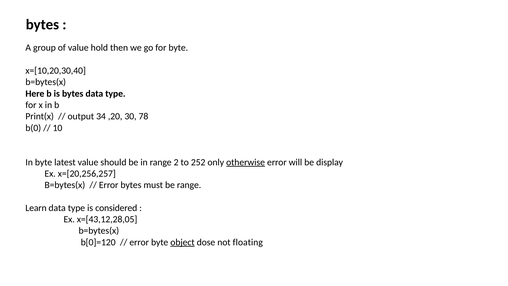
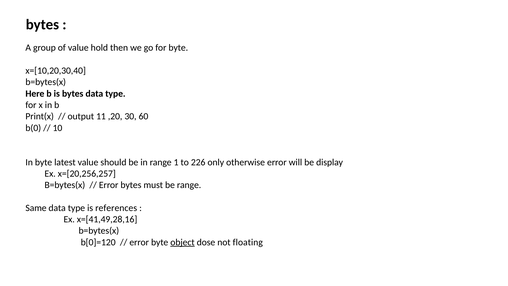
34: 34 -> 11 (101, 116)
78: 78 -> 60 (143, 116)
2: 2 -> 1 (176, 162)
252: 252 -> 226 (198, 162)
otherwise underline: present -> none (246, 162)
Learn: Learn -> Same (36, 208)
considered: considered -> references (116, 208)
x=[43,12,28,05: x=[43,12,28,05 -> x=[41,49,28,16 (107, 219)
